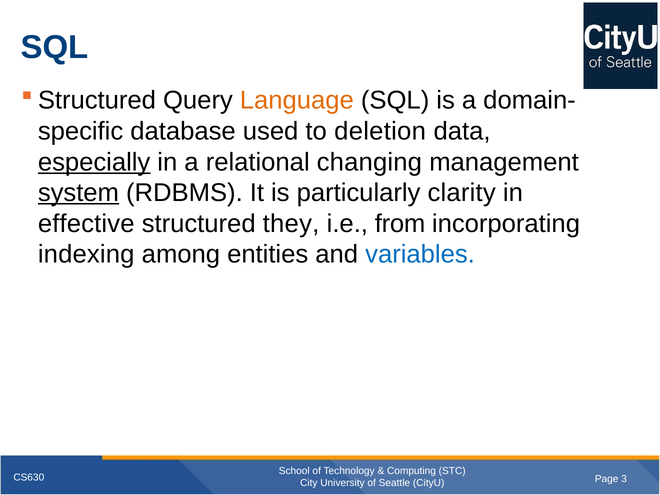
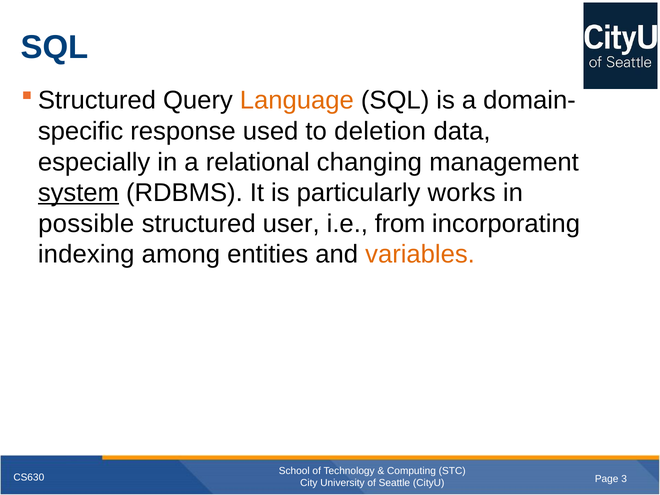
database: database -> response (183, 131)
especially underline: present -> none (94, 162)
clarity: clarity -> works (462, 193)
effective: effective -> possible (86, 224)
they: they -> user (291, 224)
variables colour: blue -> orange (420, 254)
